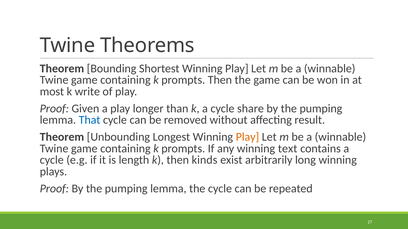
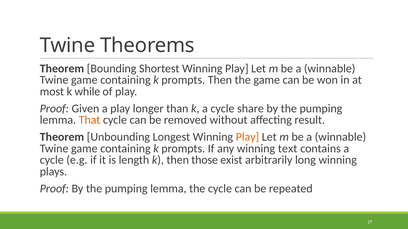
write: write -> while (87, 92)
That colour: blue -> orange (90, 120)
kinds: kinds -> those (205, 160)
